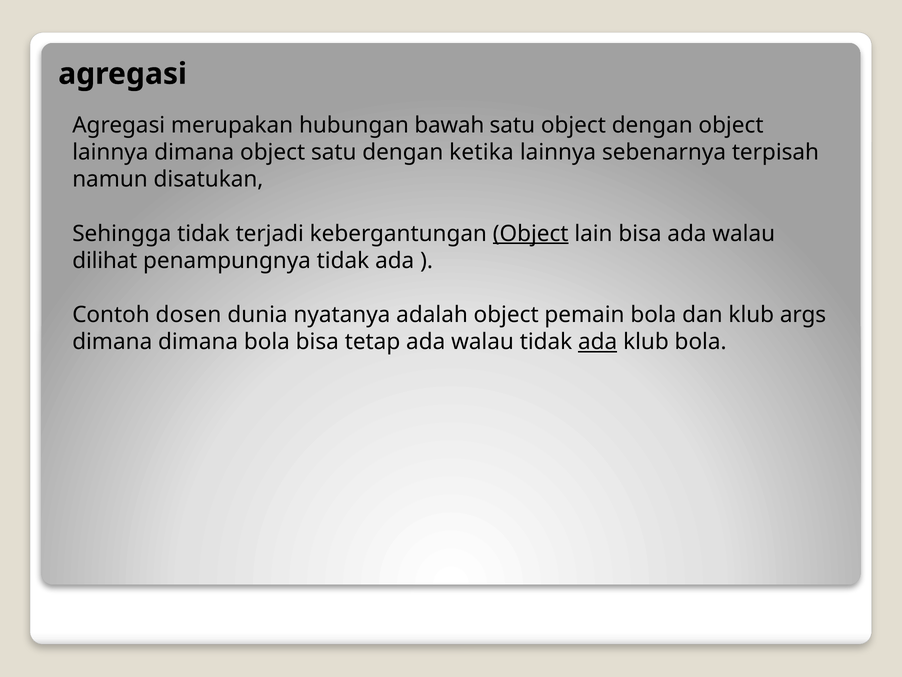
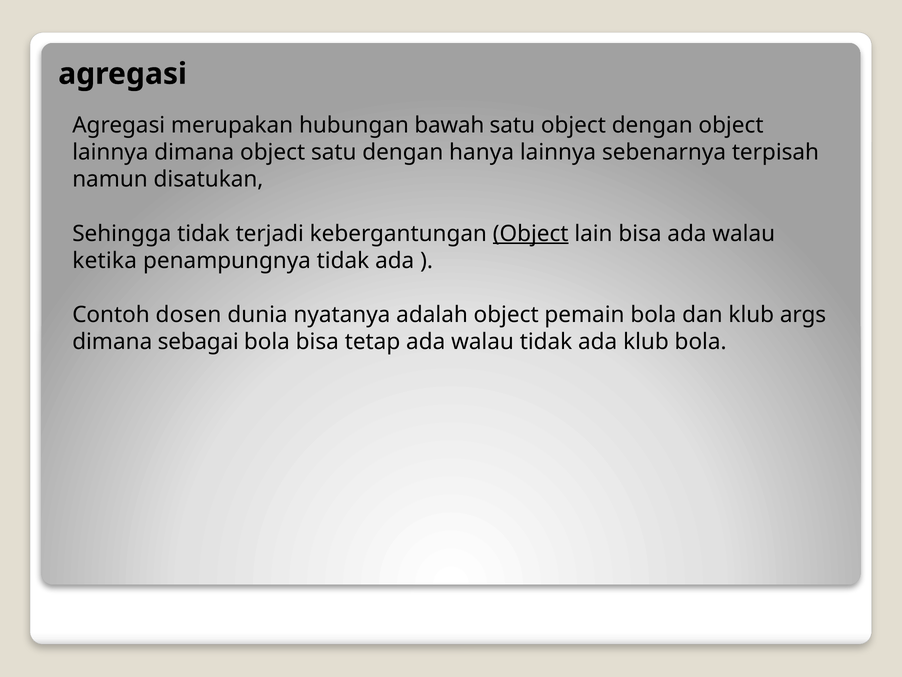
ketika: ketika -> hanya (482, 152)
dilihat: dilihat -> ketika (105, 261)
dimana dimana: dimana -> sebagai (198, 342)
ada underline: present -> none (598, 342)
